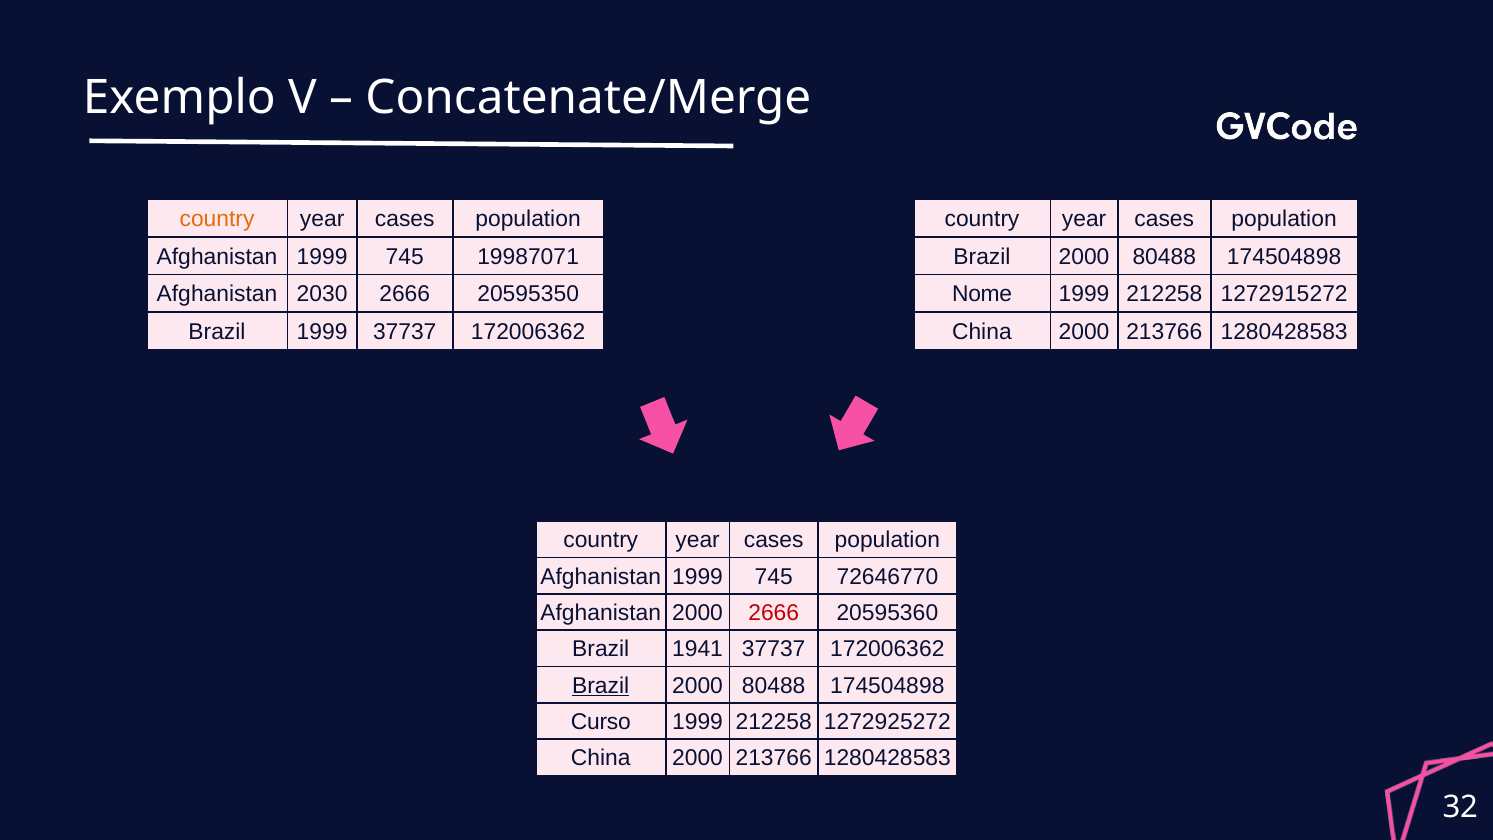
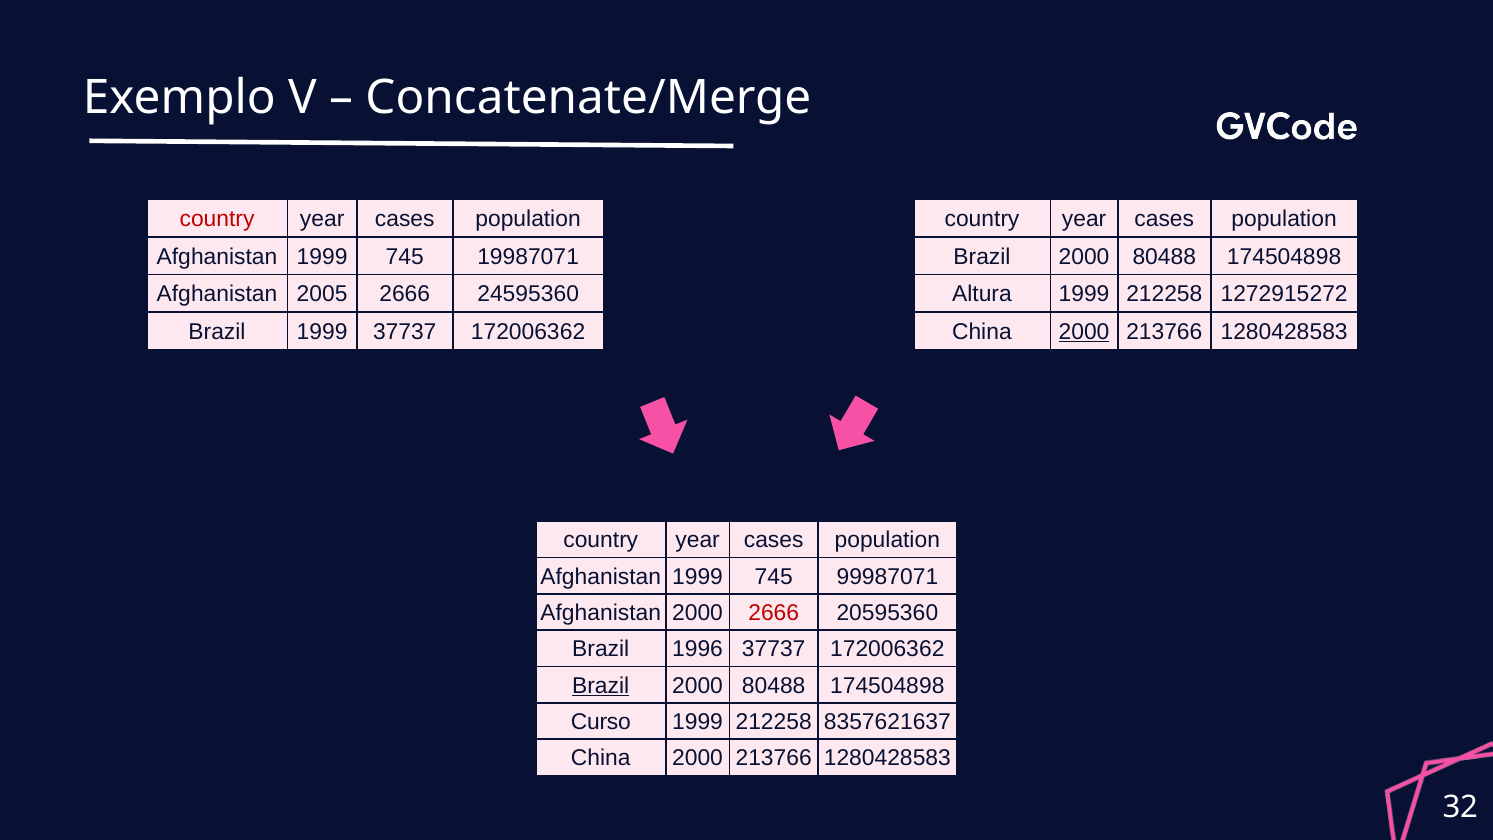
country colour: orange -> red (217, 219)
2030: 2030 -> 2005 (322, 294)
20595350: 20595350 -> 24595360 (528, 294)
Nome: Nome -> Altura (982, 294)
2000 underline: none -> present (1084, 332)
72646770: 72646770 -> 99987071 (887, 577)
1941: 1941 -> 1996 (698, 649)
1272925272: 1272925272 -> 8357621637 (887, 722)
